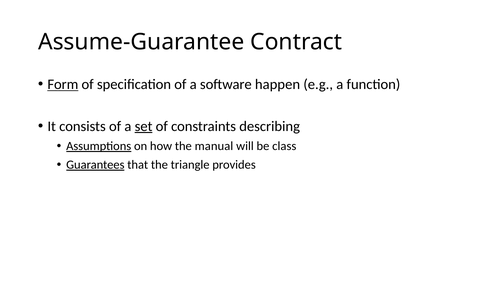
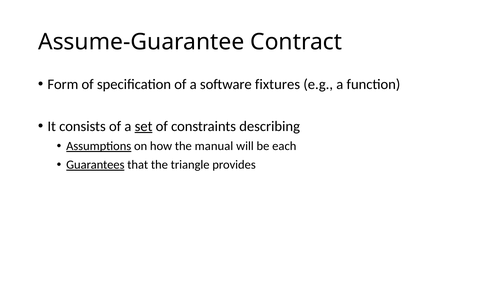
Form underline: present -> none (63, 84)
happen: happen -> fixtures (277, 84)
class: class -> each (284, 146)
